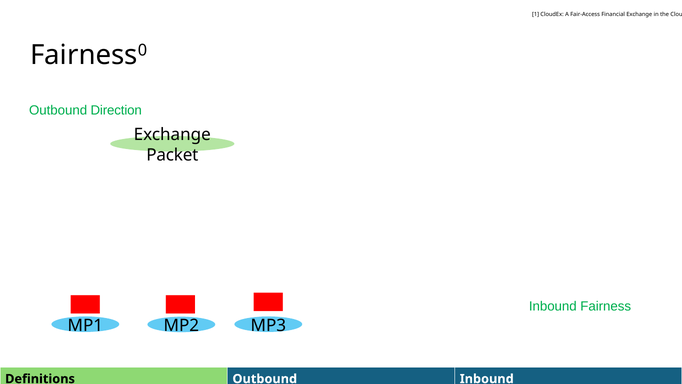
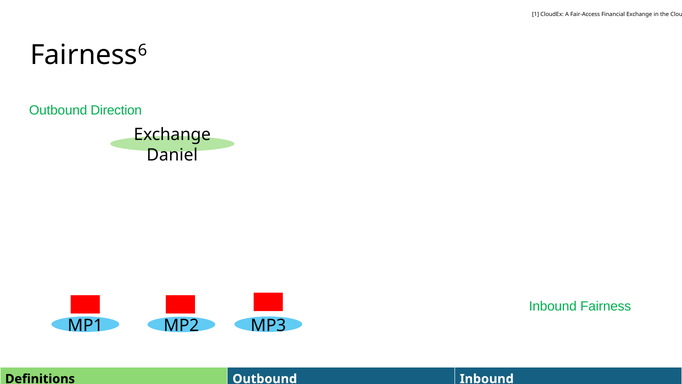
0: 0 -> 6 (142, 50)
Packet: Packet -> Daniel (172, 155)
